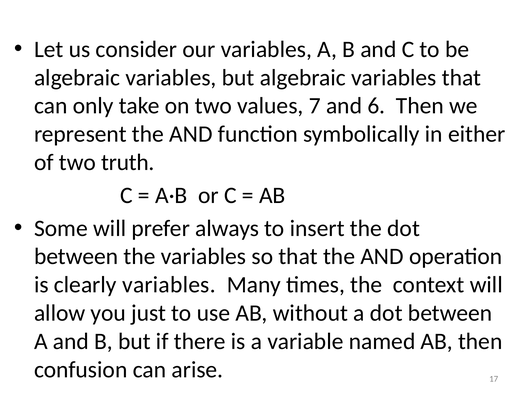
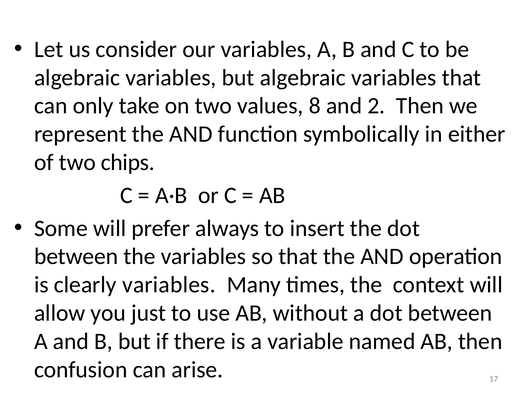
7: 7 -> 8 (315, 106)
6: 6 -> 2 (376, 106)
truth: truth -> chips (128, 163)
